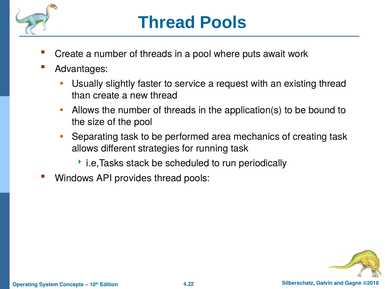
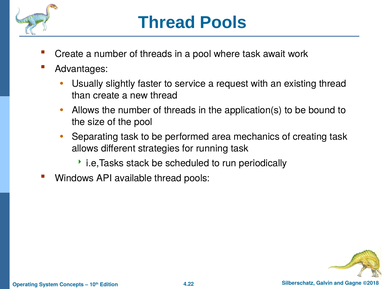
where puts: puts -> task (252, 54)
provides: provides -> available (133, 178)
